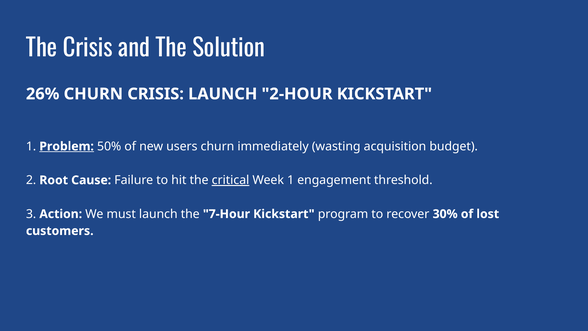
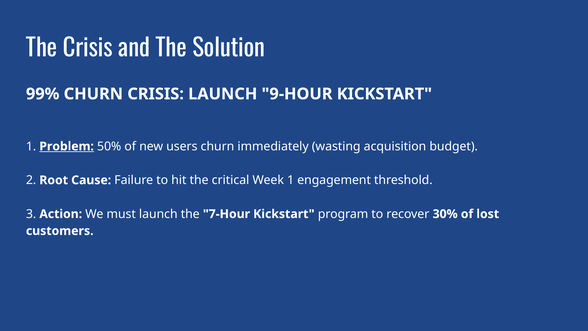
26%: 26% -> 99% (43, 94)
2-HOUR: 2-HOUR -> 9-HOUR (297, 94)
critical underline: present -> none (231, 180)
